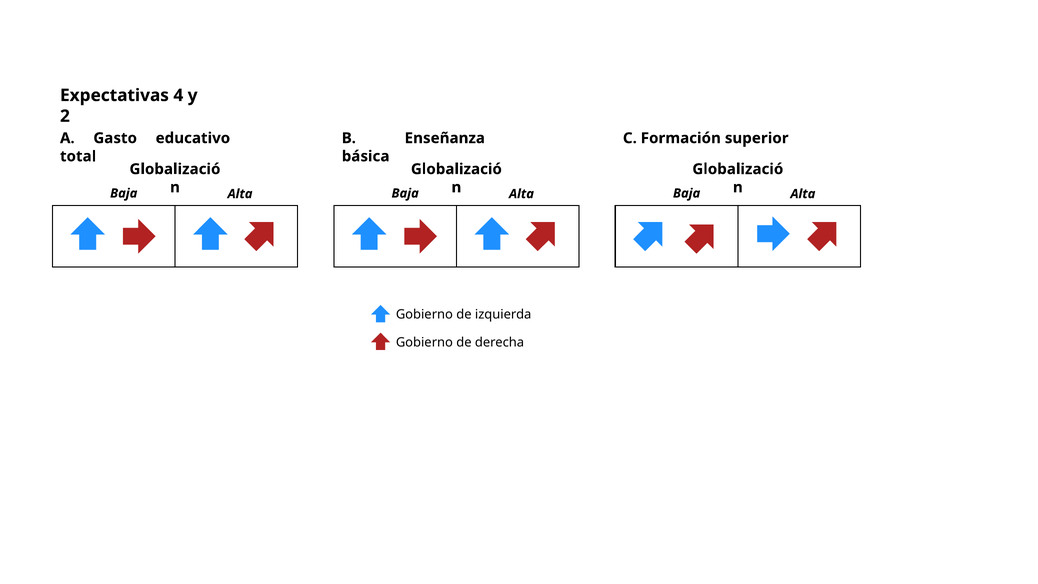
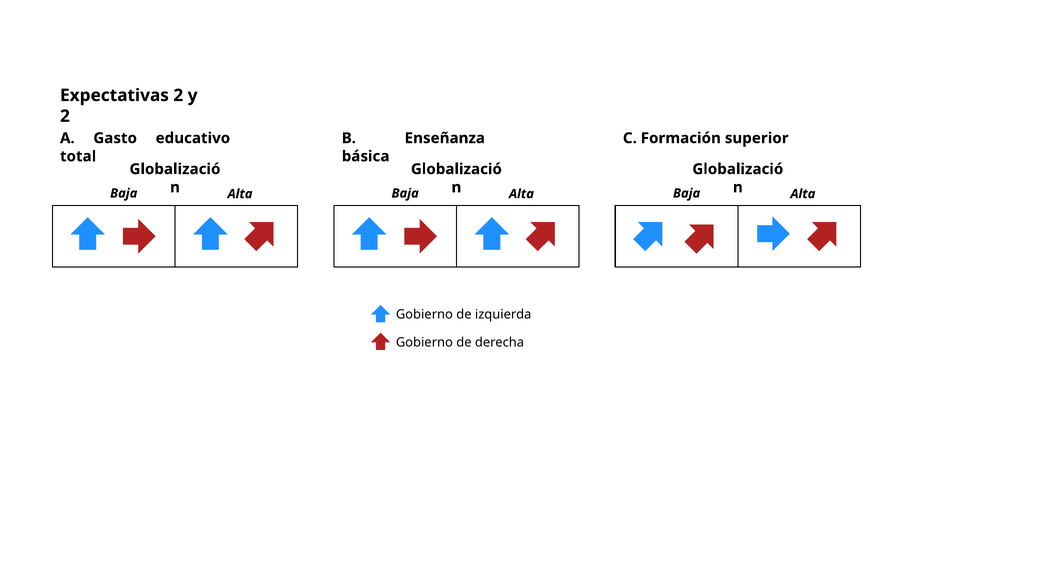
Expectativas 4: 4 -> 2 (178, 95)
